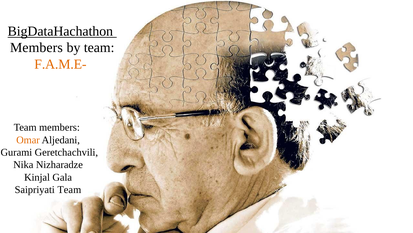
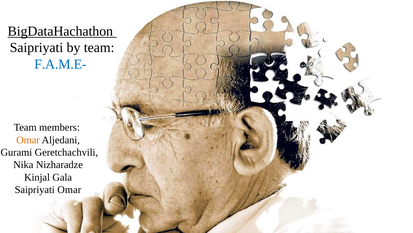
Members: Members -> Saipriyati (36, 48)
F.A.M.E- colour: orange -> blue (60, 64)
Saipriyati Team: Team -> Omar (69, 189)
